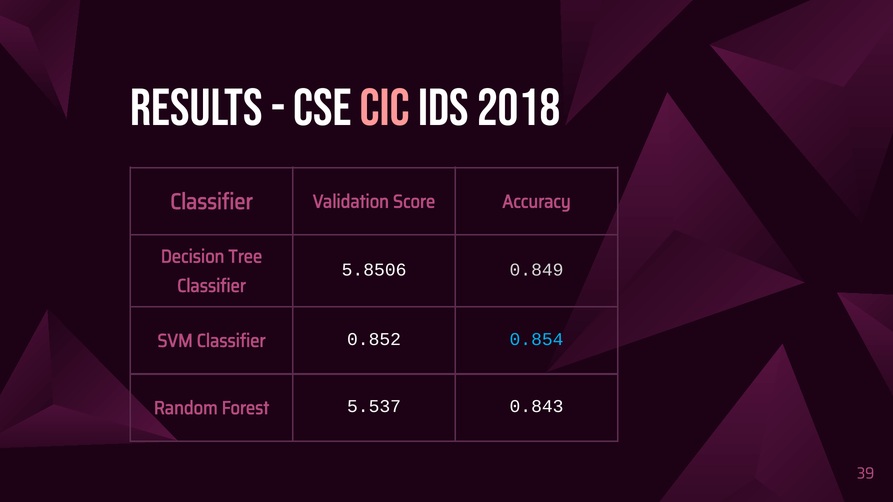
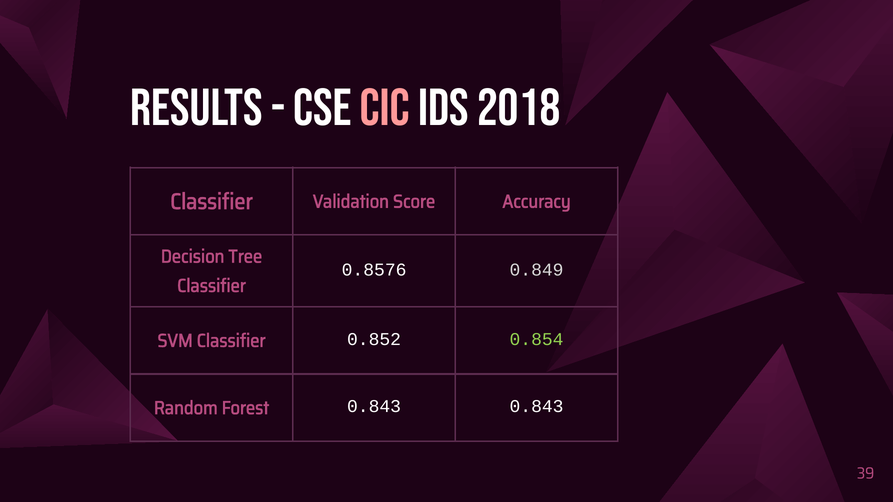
5.8506: 5.8506 -> 0.8576 (374, 270)
0.854 colour: light blue -> light green (537, 339)
Forest 5.537: 5.537 -> 0.843 (374, 407)
